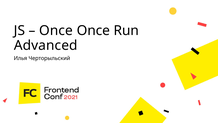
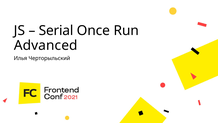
Once: Once -> Serial (56, 31)
